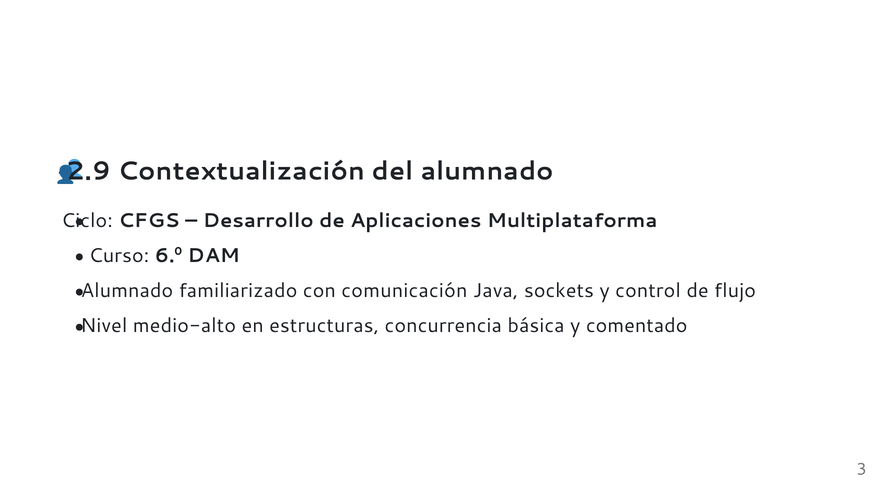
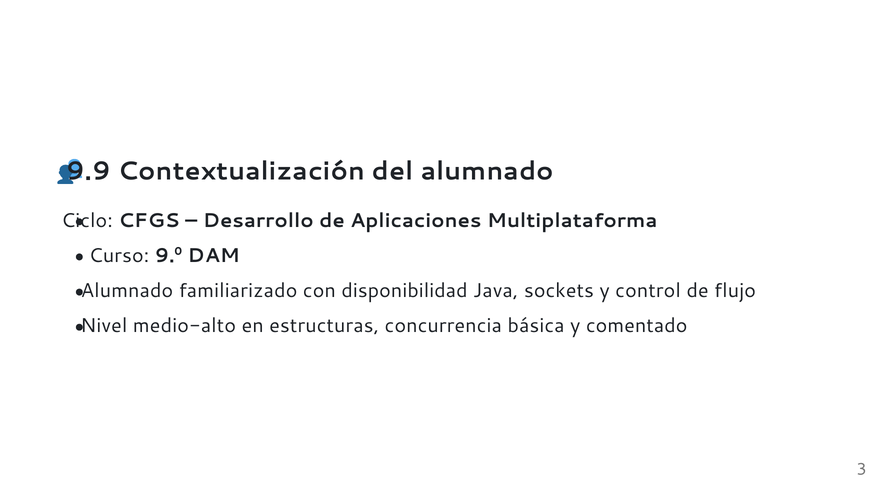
2.9: 2.9 -> 9.9 (89, 171)
6.º: 6.º -> 9.º (168, 256)
comunicación: comunicación -> disponibilidad (404, 291)
